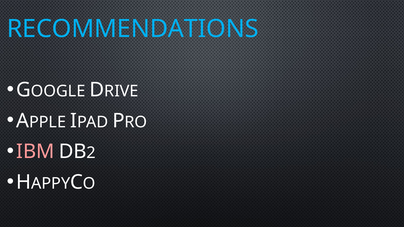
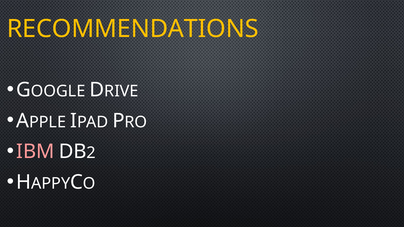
RECOMMENDATIONS colour: light blue -> yellow (133, 29)
